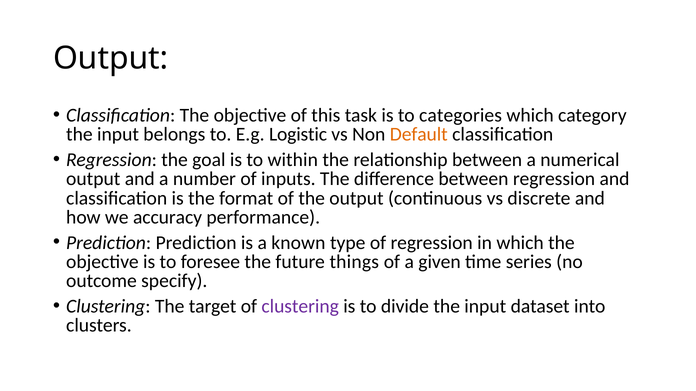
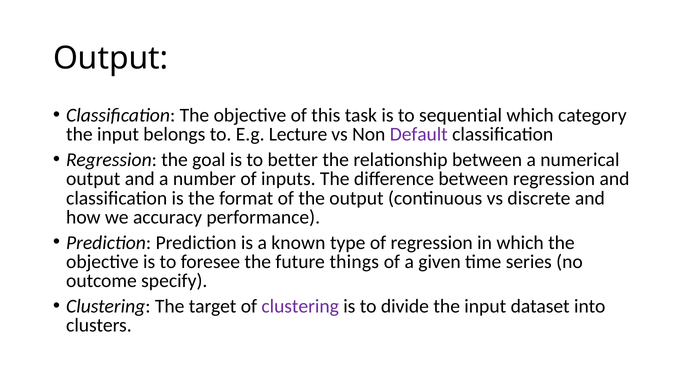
categories: categories -> sequential (461, 116)
Logistic: Logistic -> Lecture (298, 135)
Default colour: orange -> purple (419, 135)
within: within -> better (293, 160)
